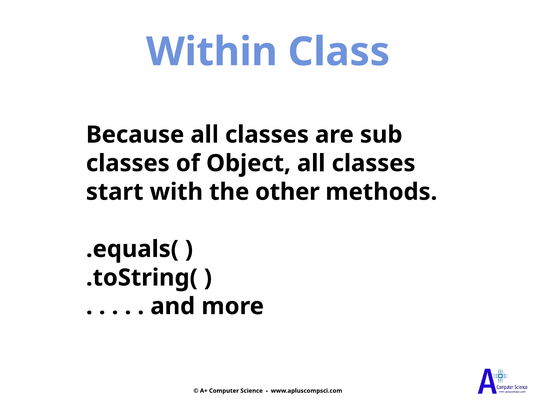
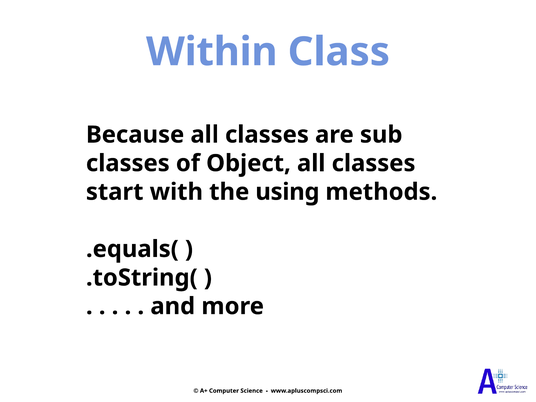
other: other -> using (287, 192)
